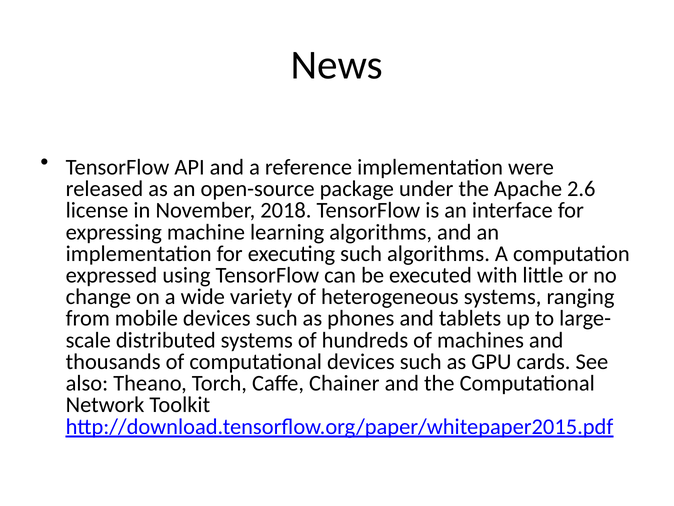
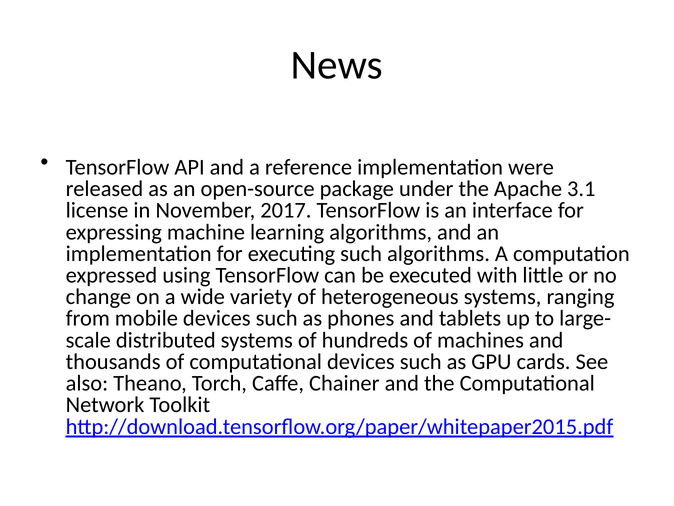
2.6: 2.6 -> 3.1 (581, 189)
2018: 2018 -> 2017 (286, 210)
